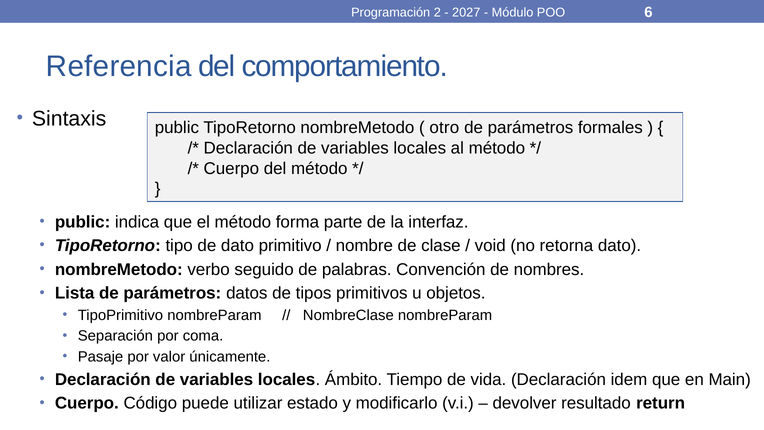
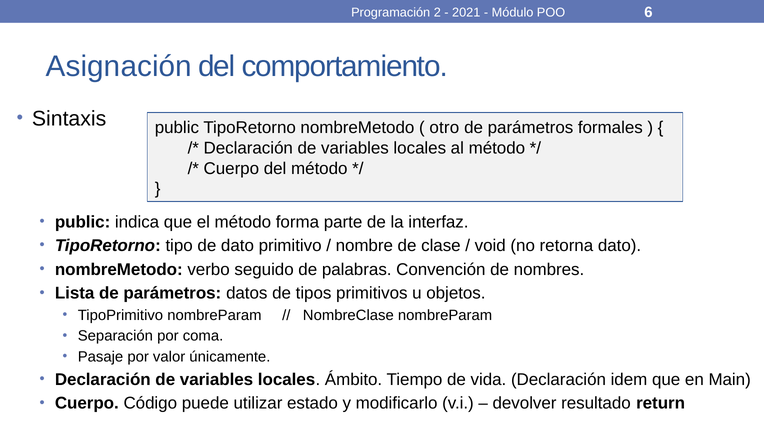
2027: 2027 -> 2021 (466, 12)
Referencia: Referencia -> Asignación (119, 67)
